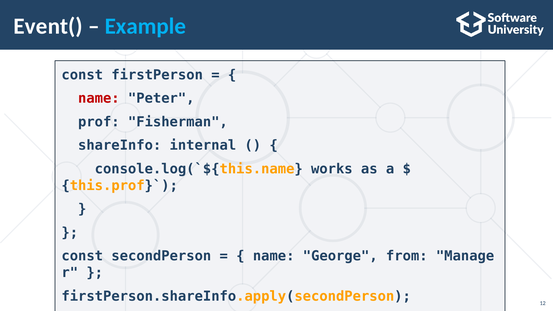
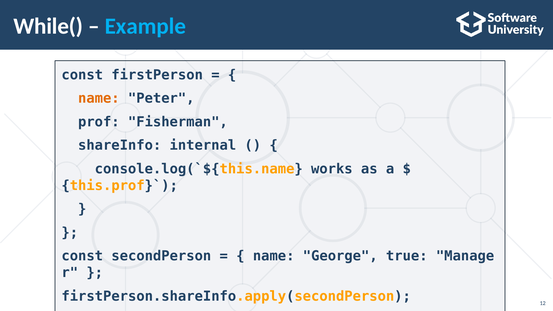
Event(: Event( -> While( (48, 26)
name colour: red -> orange (99, 98)
from: from -> true (407, 256)
